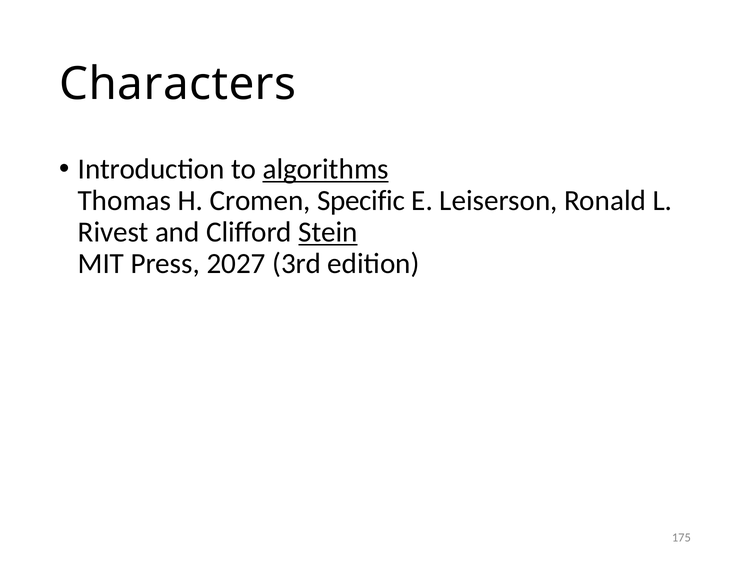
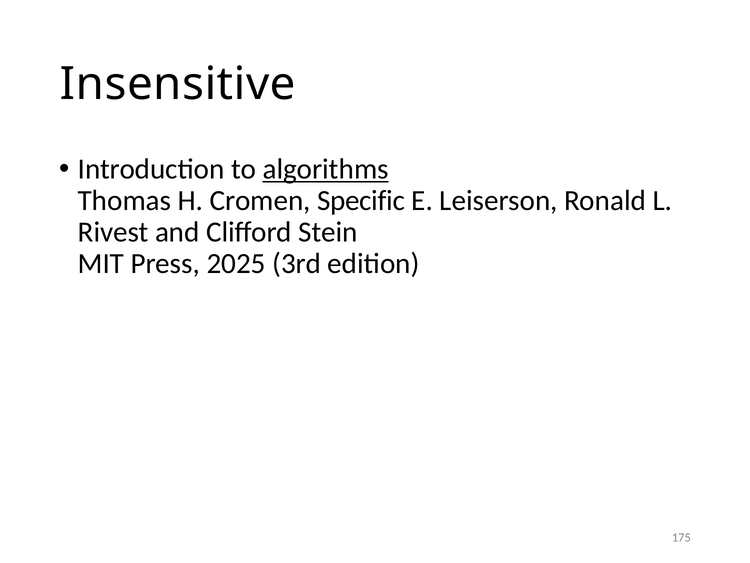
Characters: Characters -> Insensitive (178, 84)
Stein underline: present -> none (328, 232)
2027: 2027 -> 2025 (236, 263)
